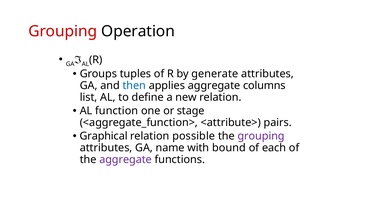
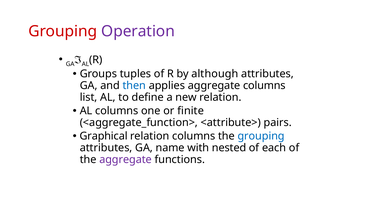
Operation colour: black -> purple (138, 31)
generate: generate -> although (215, 74)
AL function: function -> columns (117, 111)
stage: stage -> finite (191, 111)
relation possible: possible -> columns (194, 136)
grouping colour: purple -> blue (261, 136)
bound: bound -> nested (229, 148)
